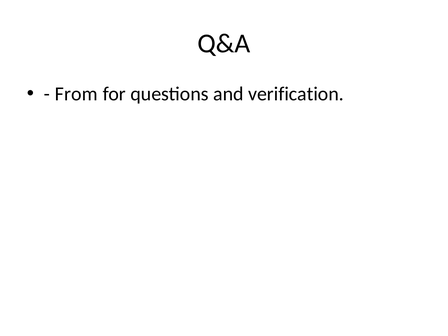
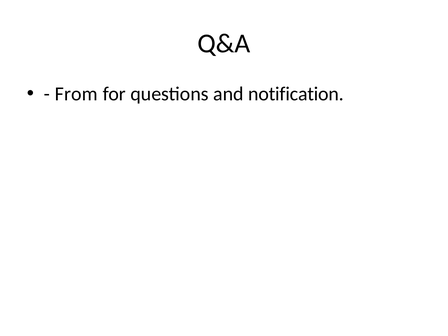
verification: verification -> notification (296, 94)
